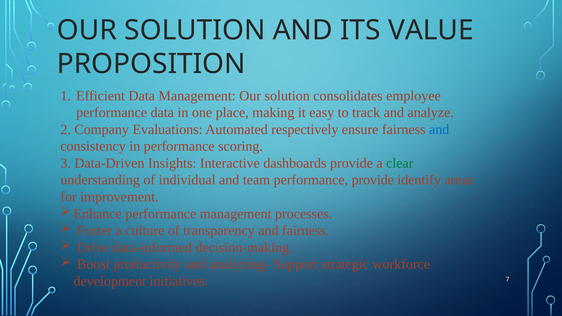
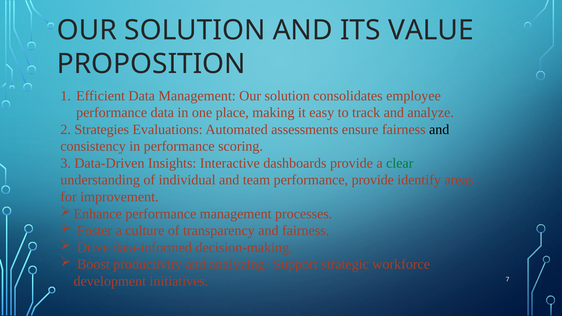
Company: Company -> Strategies (102, 129)
respectively: respectively -> assessments (305, 129)
and colour: blue -> black (439, 129)
